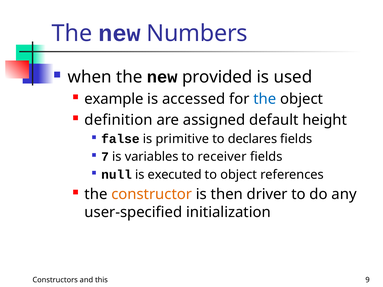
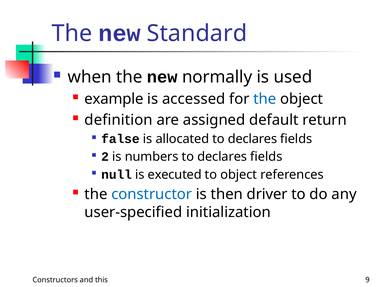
Numbers: Numbers -> Standard (197, 34)
provided: provided -> normally (217, 77)
height: height -> return (325, 120)
primitive: primitive -> allocated (182, 139)
7: 7 -> 2 (105, 157)
variables: variables -> numbers (152, 157)
receiver: receiver -> declares (222, 157)
constructor colour: orange -> blue (152, 194)
